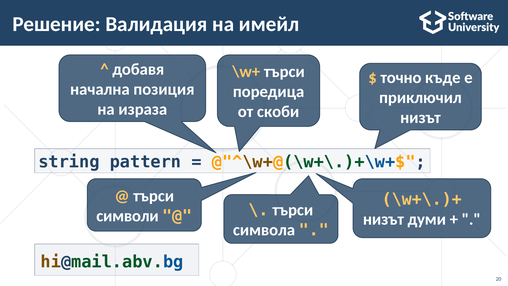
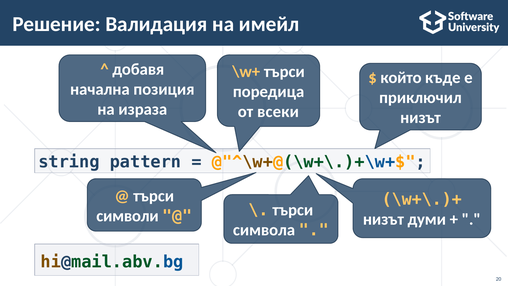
точно: точно -> който (401, 78)
скоби: скоби -> всеки (278, 112)
